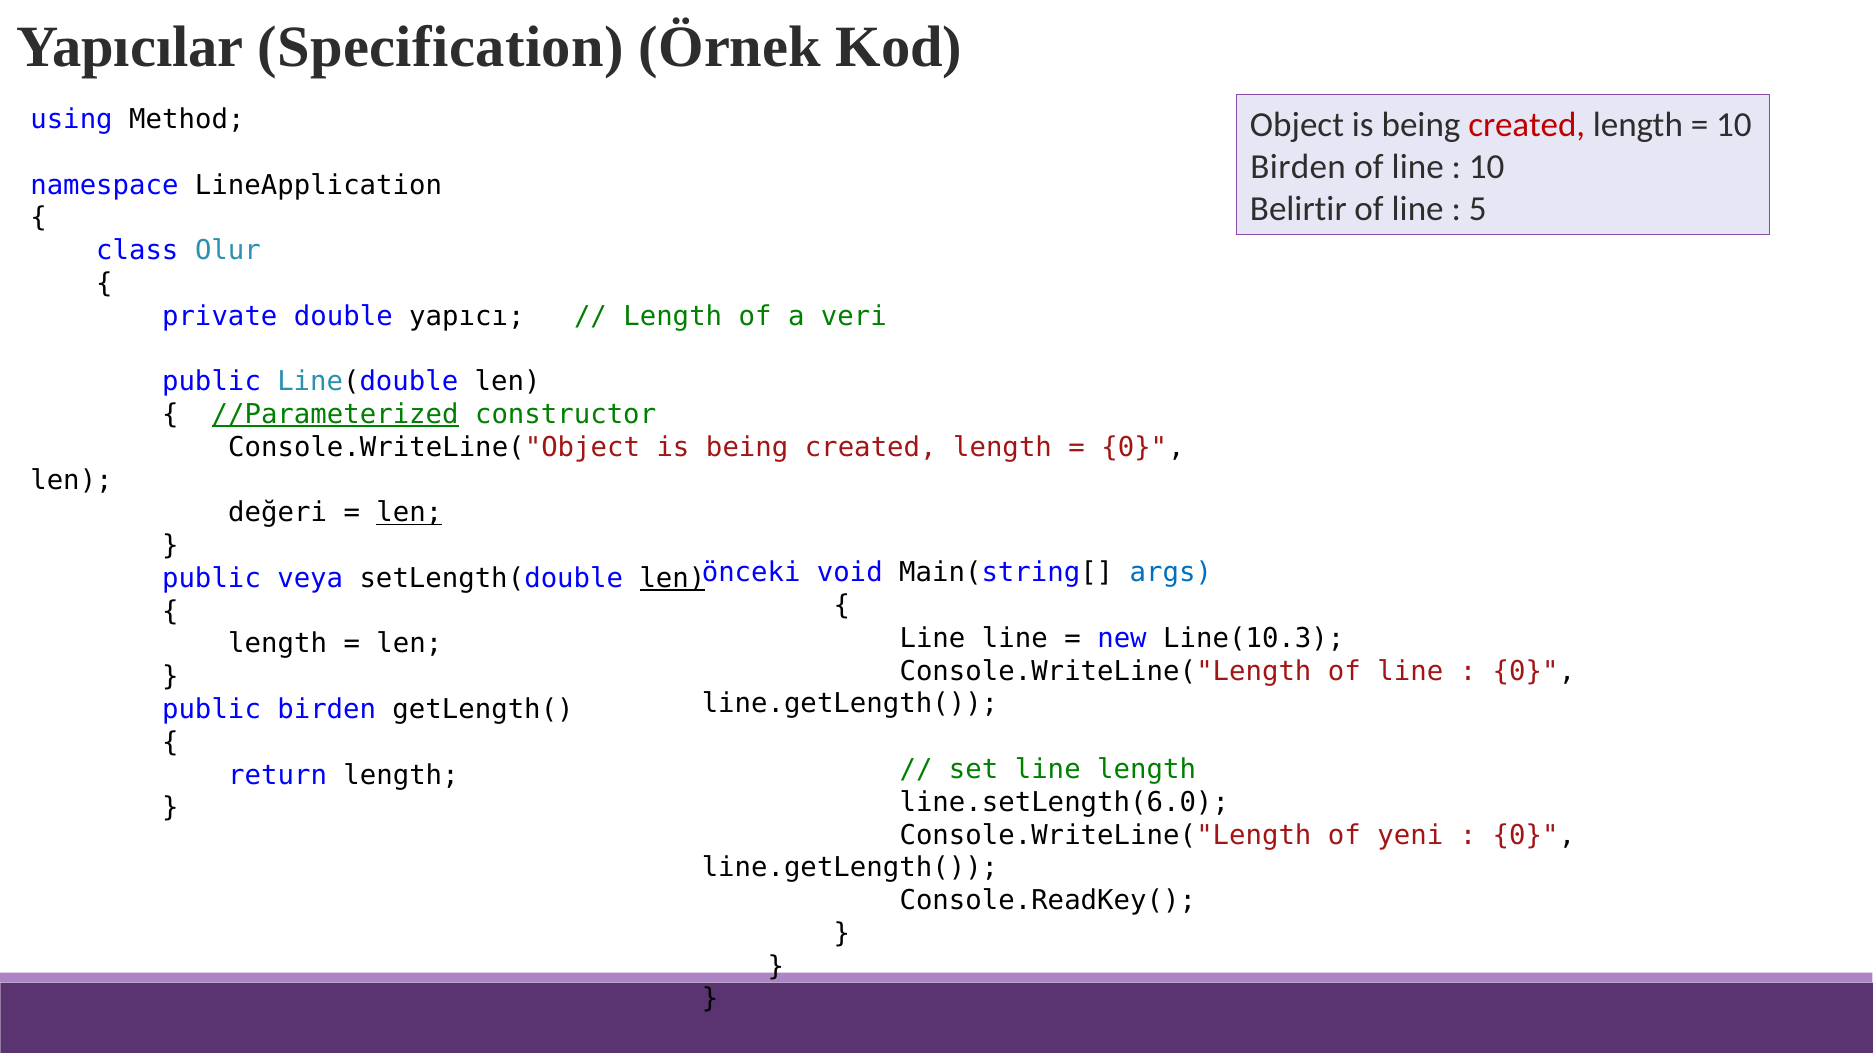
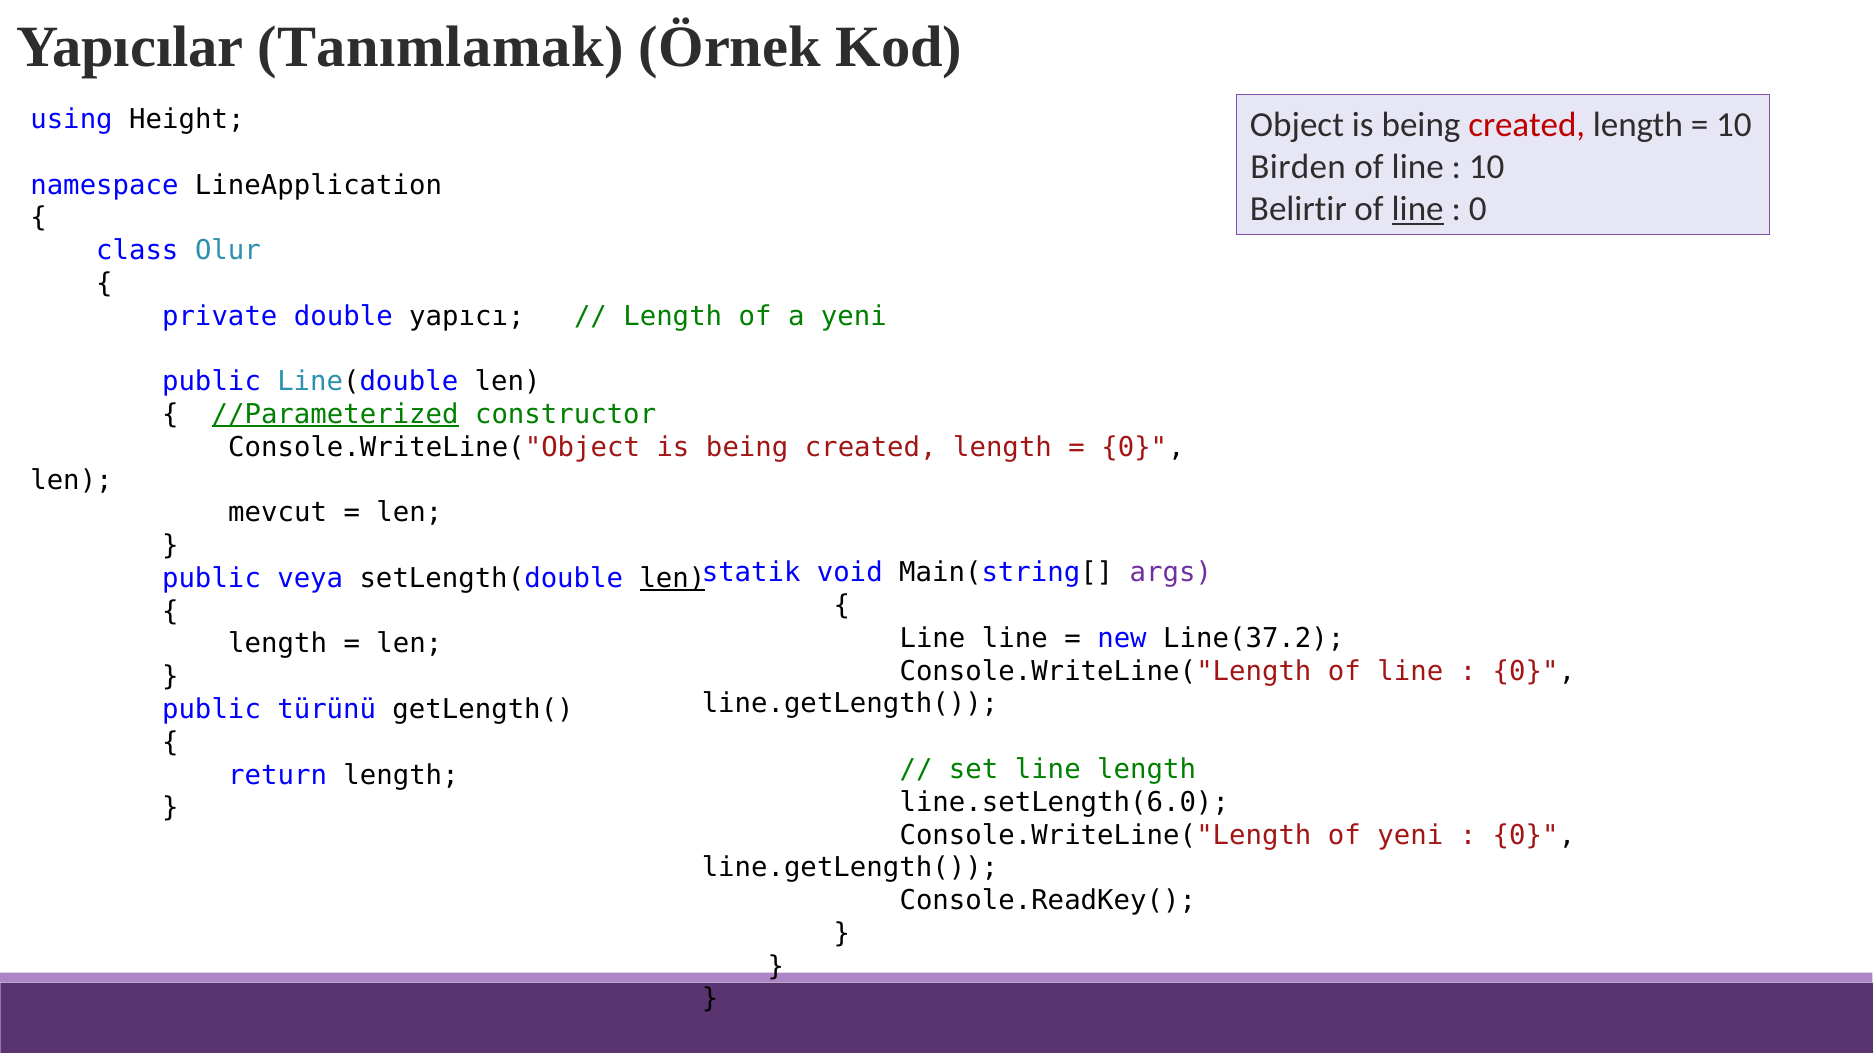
Specification: Specification -> Tanımlamak (441, 47)
Method: Method -> Height (187, 120)
line underline: none -> present (1418, 209)
5: 5 -> 0 (1478, 209)
a veri: veri -> yeni (854, 316)
değeri: değeri -> mevcut (278, 513)
len underline: present -> none (409, 513)
önceki: önceki -> statik (751, 573)
args colour: blue -> purple (1171, 573)
Line(10.3: Line(10.3 -> Line(37.2 (1254, 639)
public birden: birden -> türünü (327, 710)
